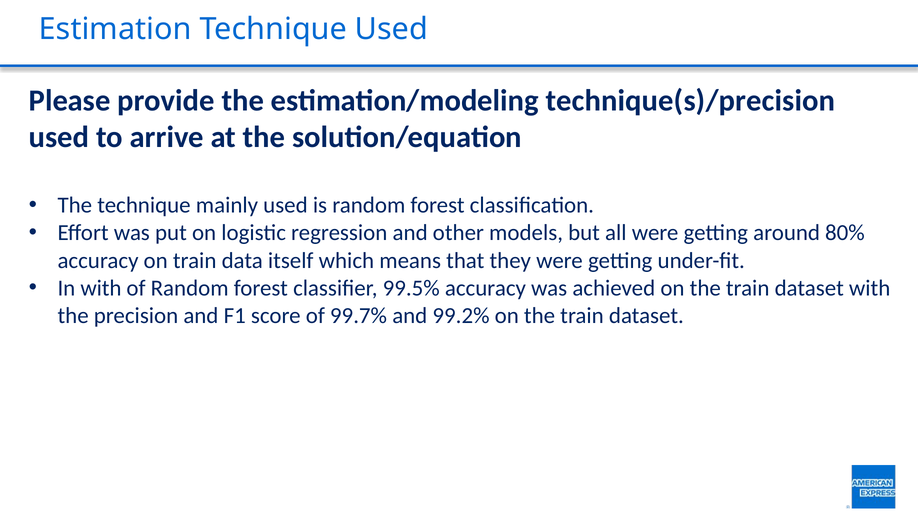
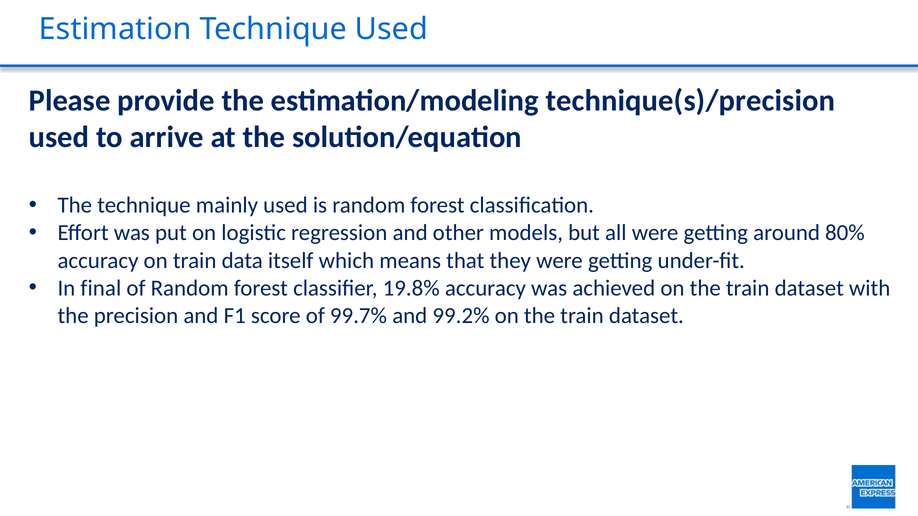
In with: with -> final (101, 288)
99.5%: 99.5% -> 19.8% (411, 288)
